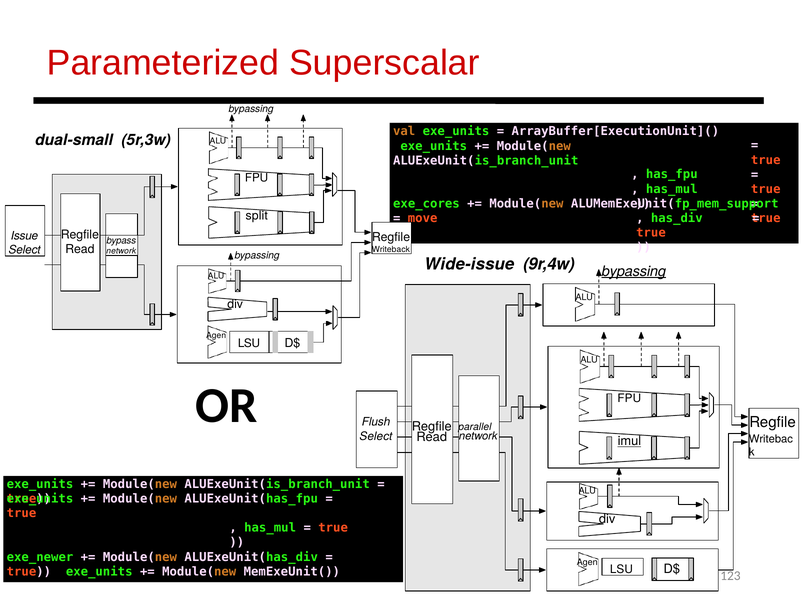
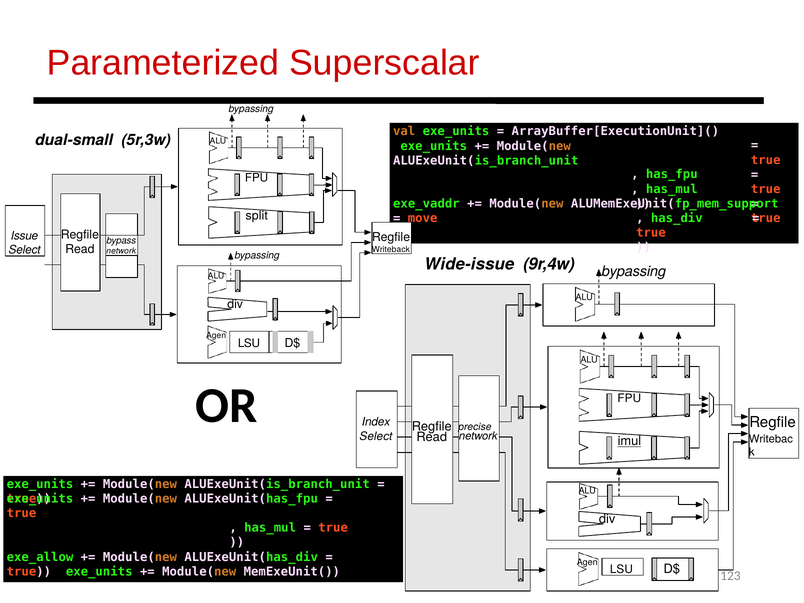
exe_cores: exe_cores -> exe_vaddr (426, 204)
bypassing underline: present -> none (634, 271)
Flush: Flush -> Index (376, 422)
parallel: parallel -> precise (475, 427)
exe_newer: exe_newer -> exe_allow (40, 557)
